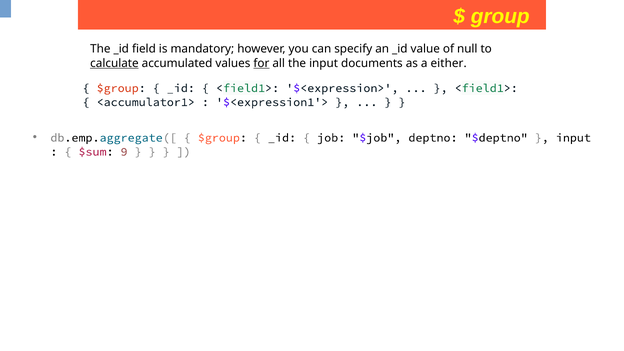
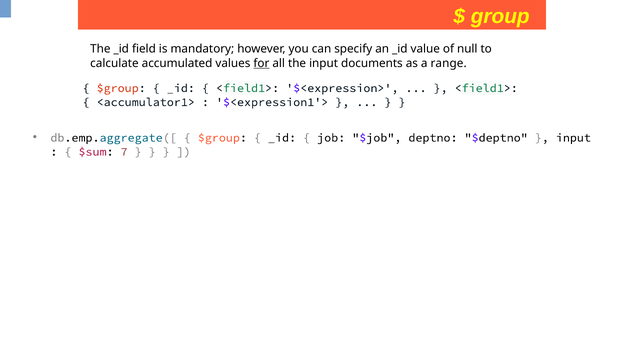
calculate underline: present -> none (114, 63)
either: either -> range (449, 63)
9: 9 -> 7 (124, 152)
